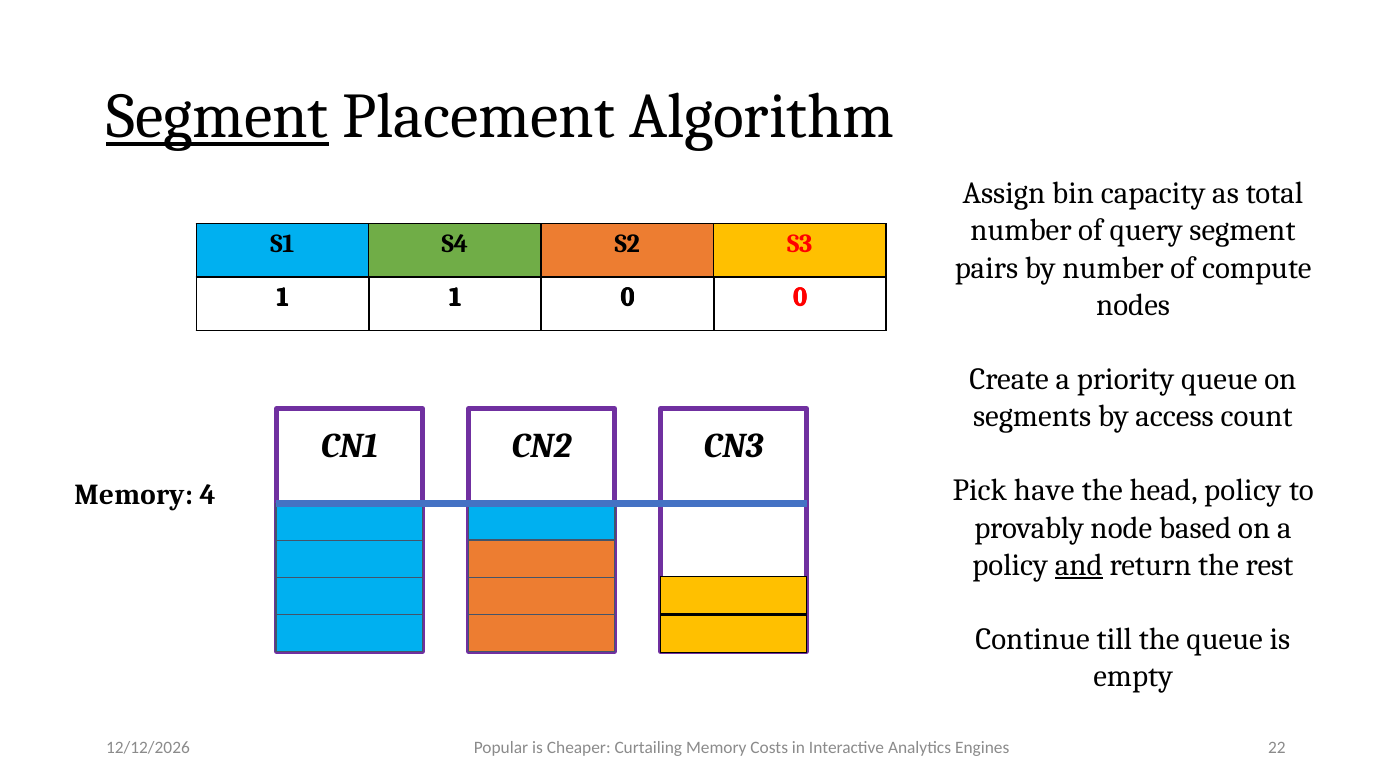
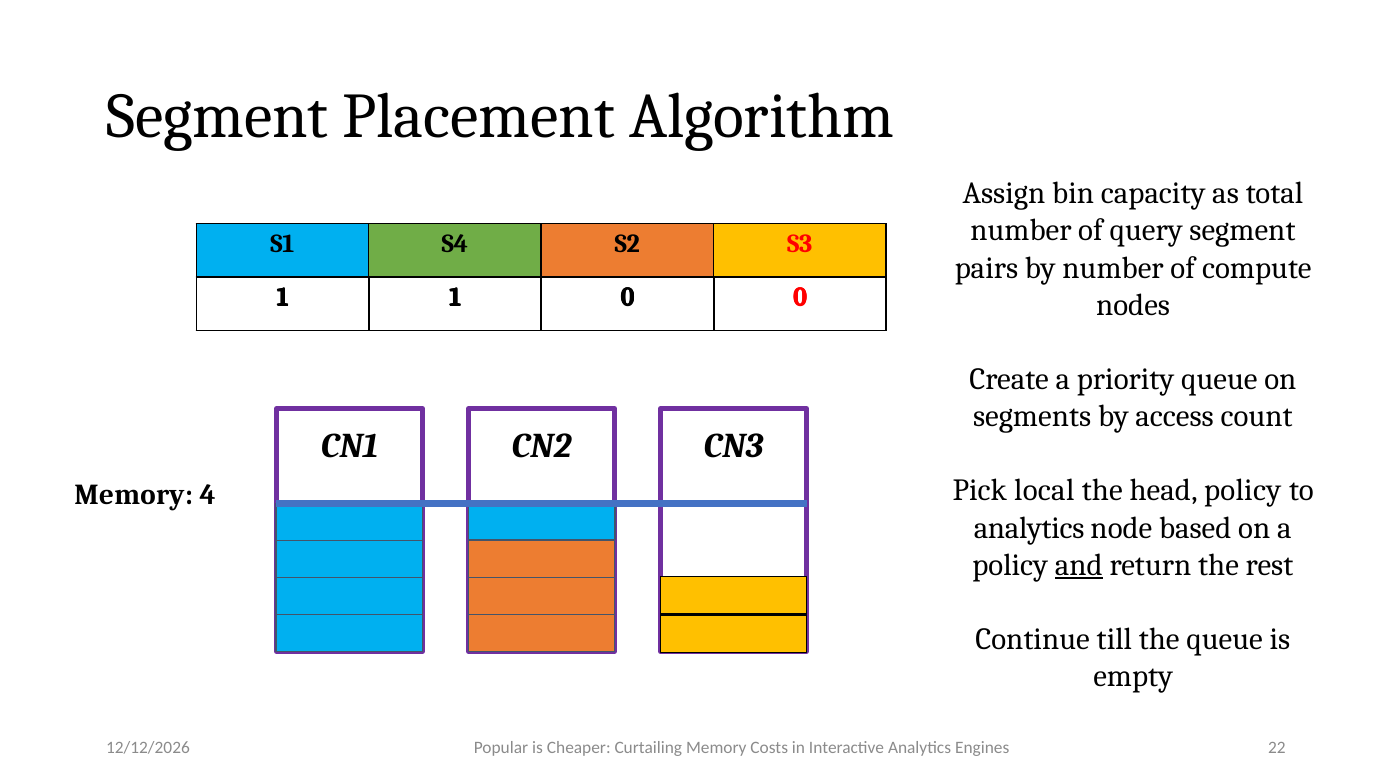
Segment underline: present -> none (217, 117)
have: have -> local (1044, 491)
provably: provably -> analytics (1029, 528)
